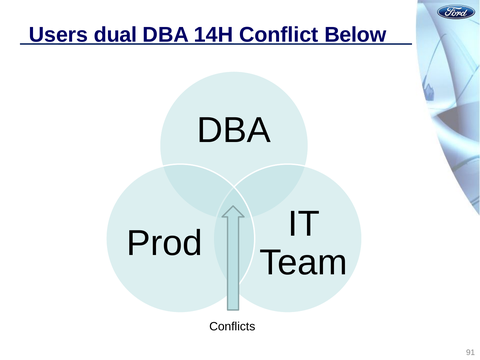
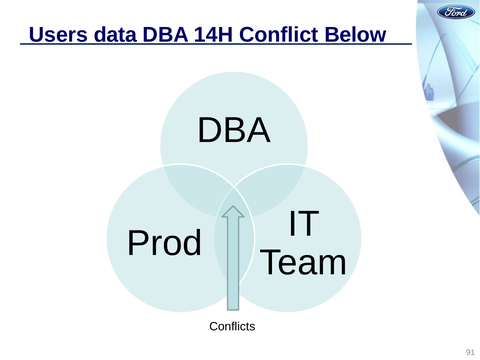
dual: dual -> data (115, 35)
